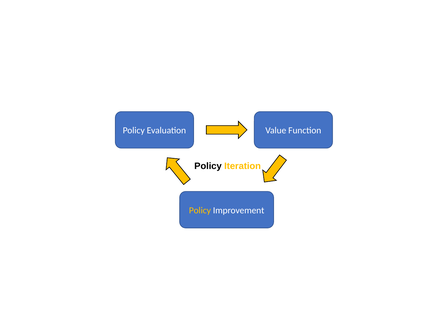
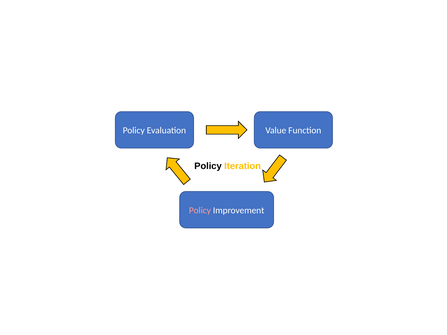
Policy colour: yellow -> pink (200, 211)
